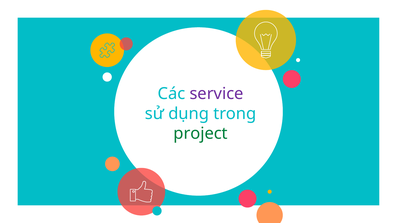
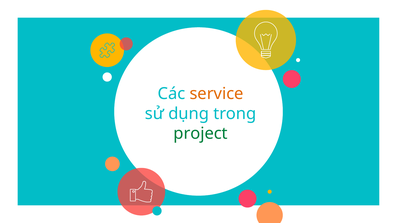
service colour: purple -> orange (217, 94)
